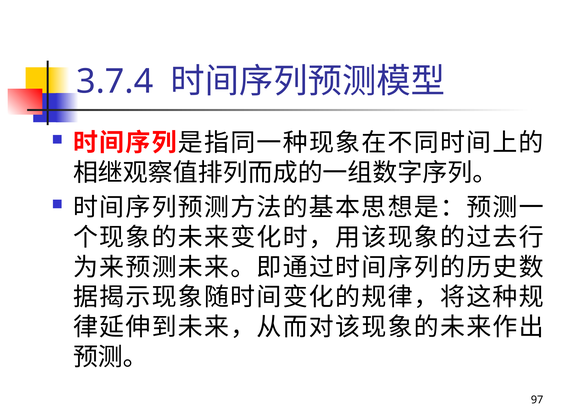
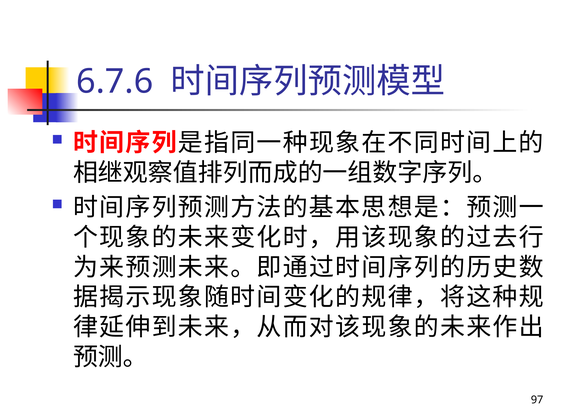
3.7.4: 3.7.4 -> 6.7.6 (115, 82)
